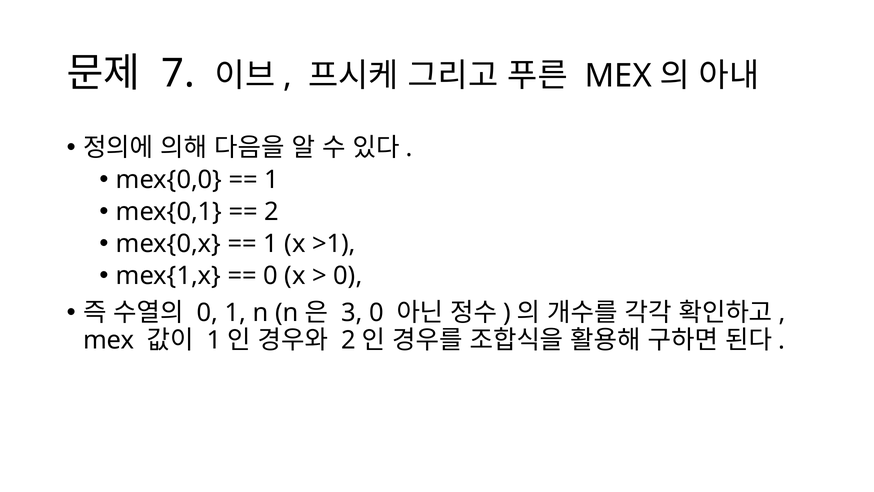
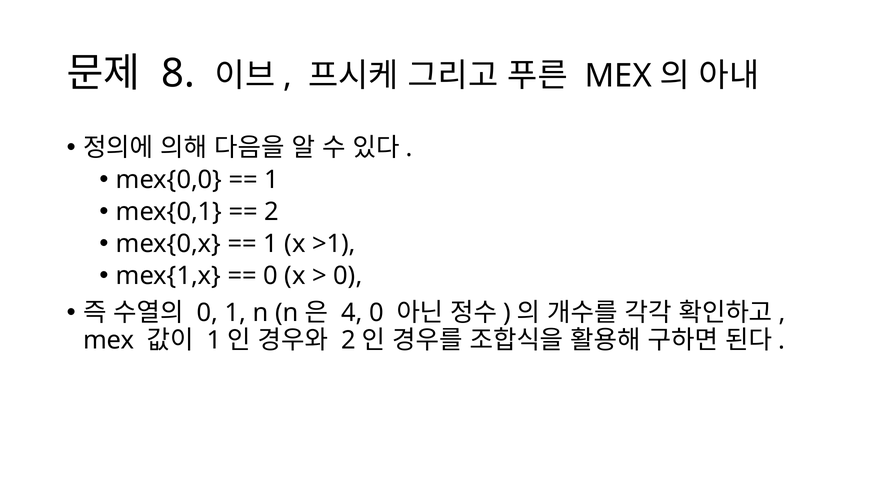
7: 7 -> 8 (178, 73)
3: 3 -> 4 (352, 312)
